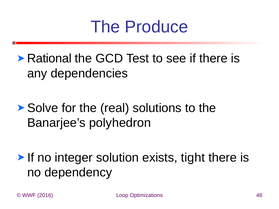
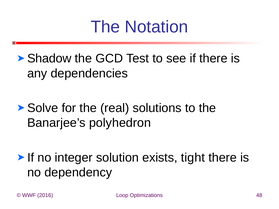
Produce: Produce -> Notation (156, 27)
Rational: Rational -> Shadow (49, 59)
